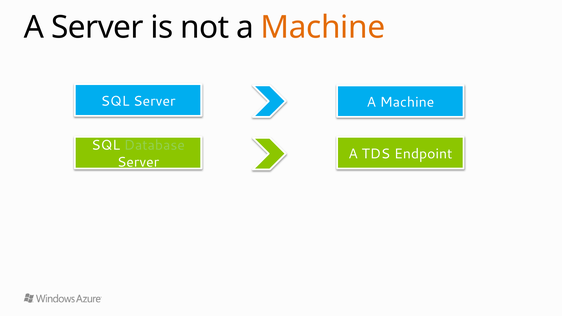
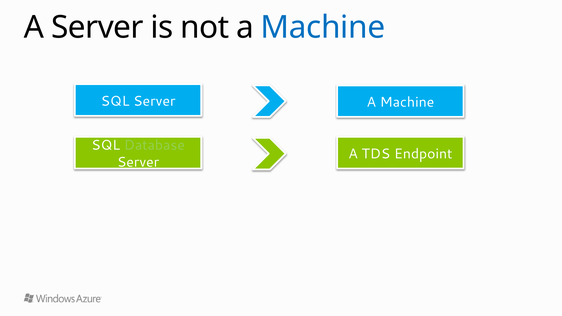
Machine colour: orange -> blue (323, 27)
